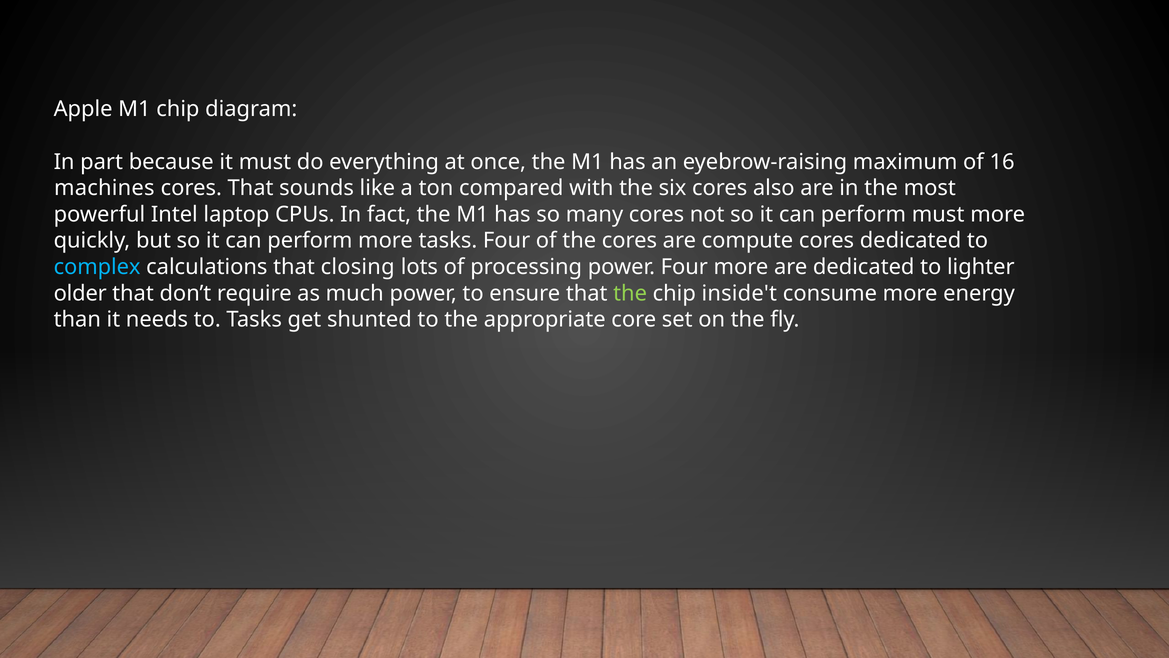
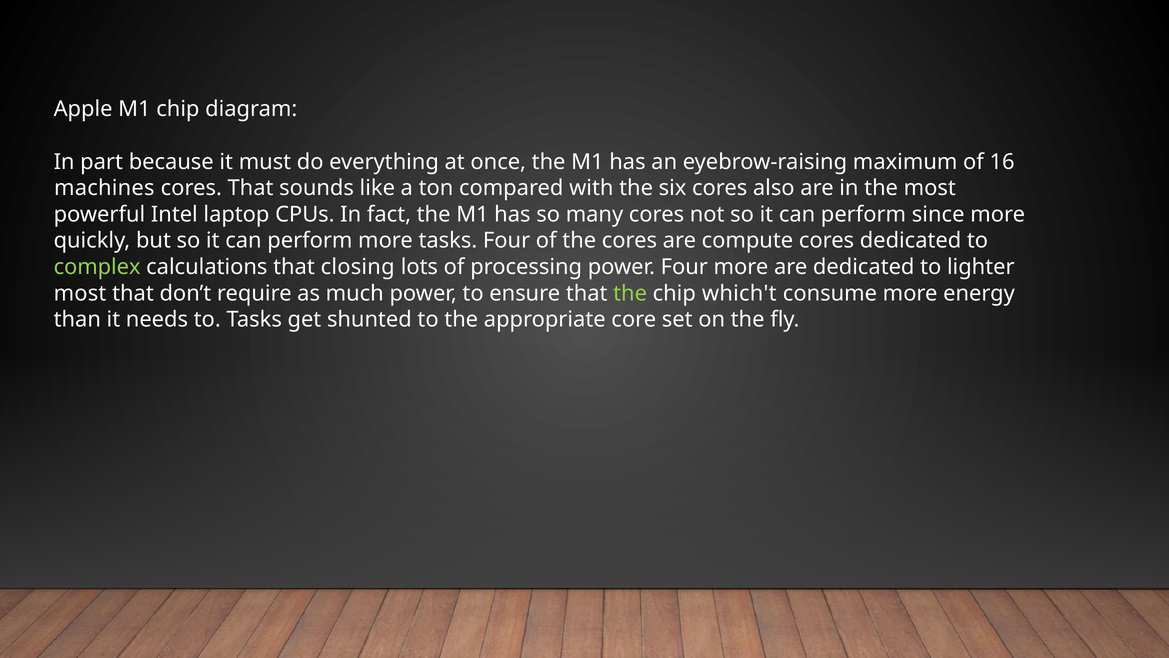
perform must: must -> since (938, 214)
complex colour: light blue -> light green (97, 267)
older: older -> most (80, 293)
inside't: inside't -> which't (739, 293)
